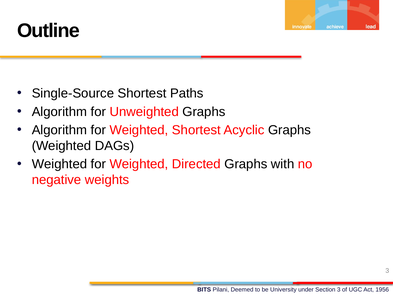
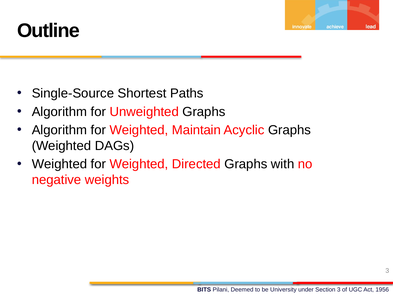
Weighted Shortest: Shortest -> Maintain (196, 130)
